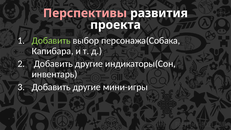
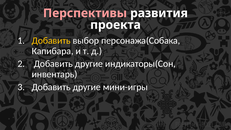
Добавить colour: light green -> yellow (51, 41)
